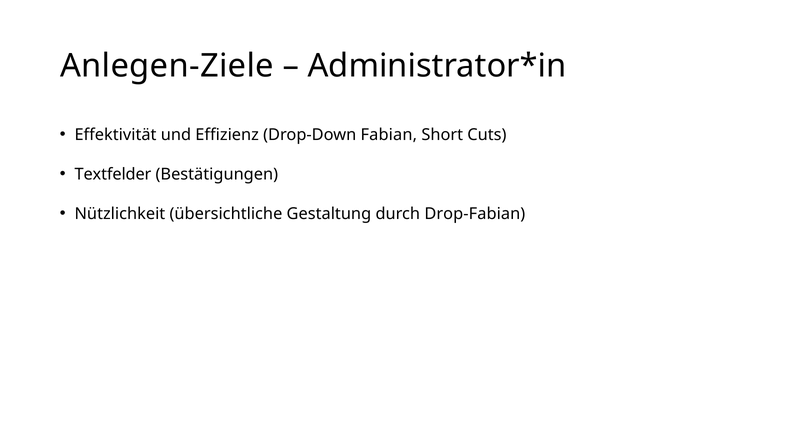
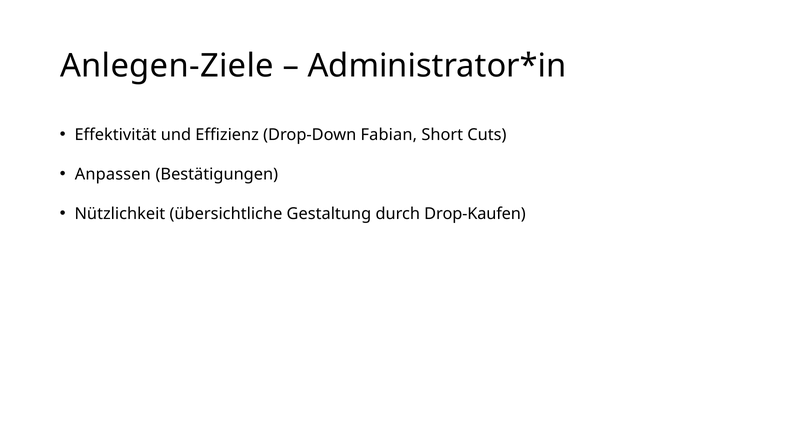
Textfelder: Textfelder -> Anpassen (113, 174)
Drop-Fabian: Drop-Fabian -> Drop-Kaufen (475, 214)
